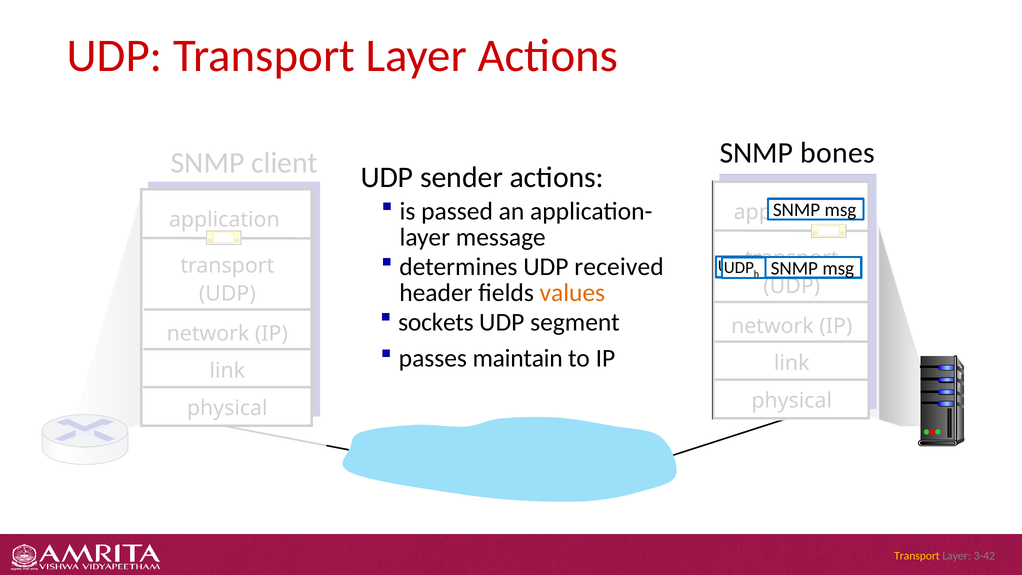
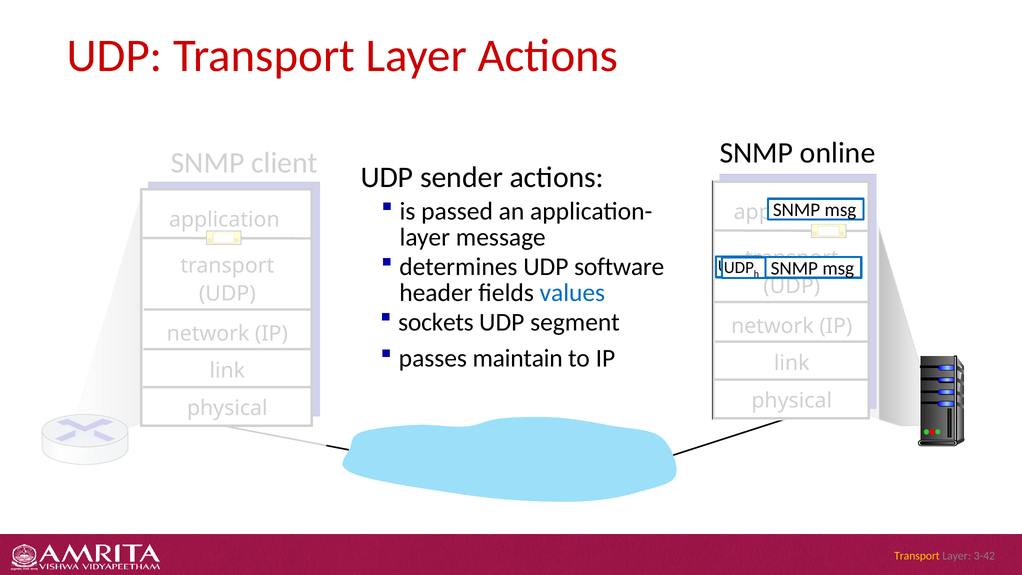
bones: bones -> online (838, 153)
received: received -> software (619, 267)
values colour: orange -> blue (572, 293)
